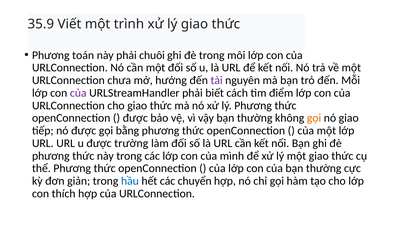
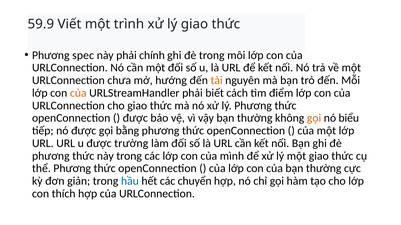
35.9: 35.9 -> 59.9 (41, 24)
toán: toán -> spec (83, 55)
chuỗi: chuỗi -> chính (152, 55)
tài colour: purple -> orange (217, 81)
của colour: purple -> orange (78, 93)
nó giao: giao -> biểu (349, 118)
